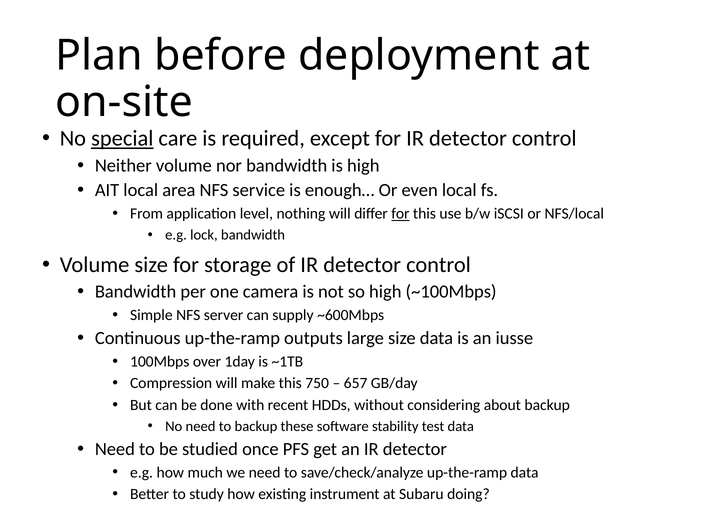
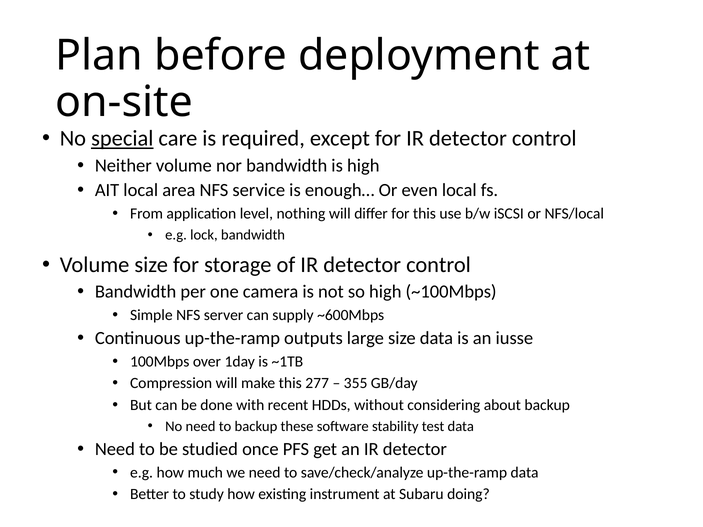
for underline: present -> none (400, 214)
750: 750 -> 277 (317, 384)
657: 657 -> 355 (356, 384)
